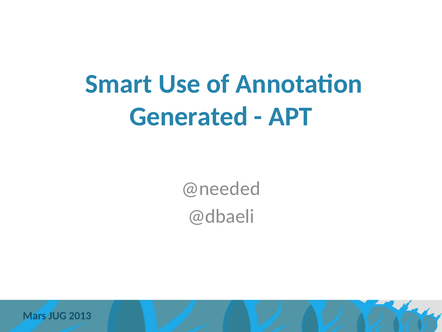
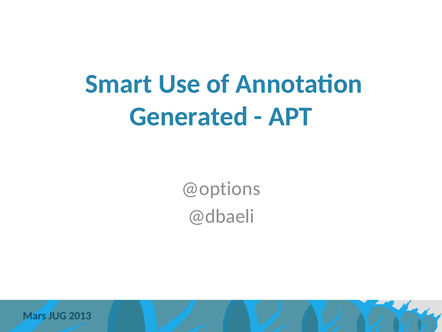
@needed: @needed -> @options (221, 188)
